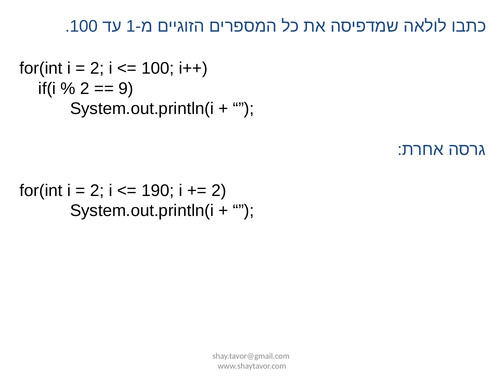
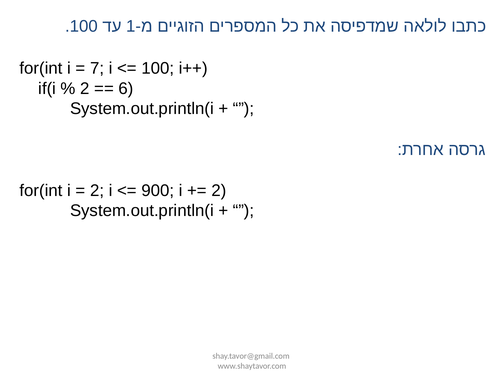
2: 2 -> 7 (97, 68)
9: 9 -> 6 (126, 88)
190: 190 -> 900 (158, 190)
